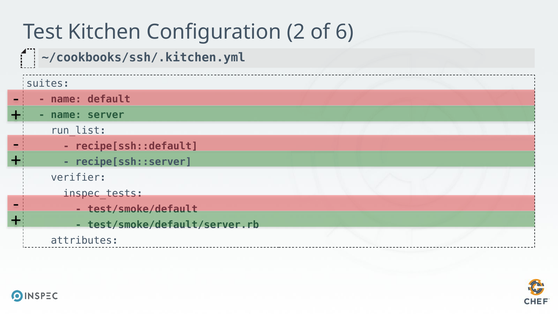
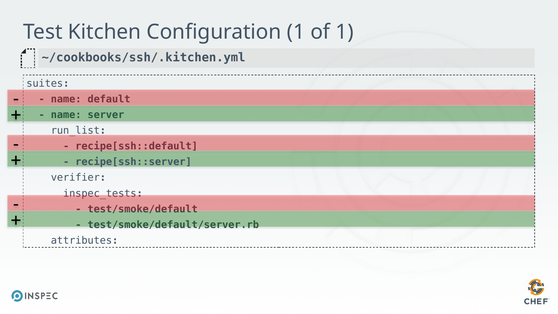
Configuration 2: 2 -> 1 (296, 32)
of 6: 6 -> 1 (345, 32)
